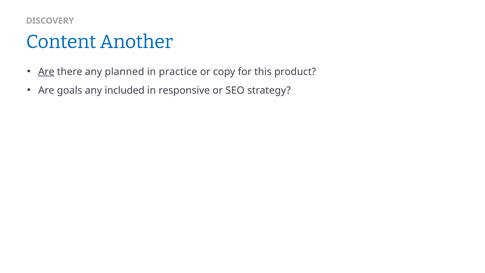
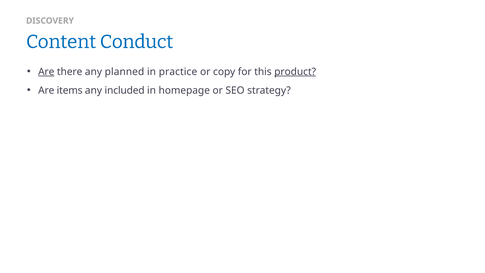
Another: Another -> Conduct (137, 42)
product underline: none -> present (295, 72)
goals: goals -> items (70, 90)
responsive: responsive -> homepage (184, 90)
